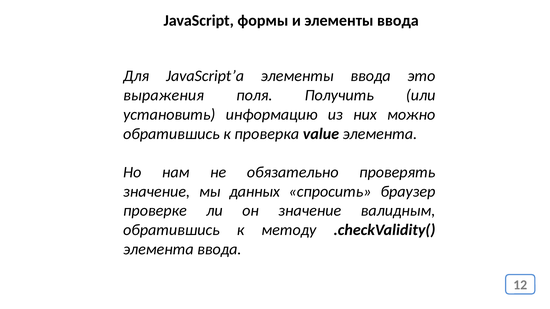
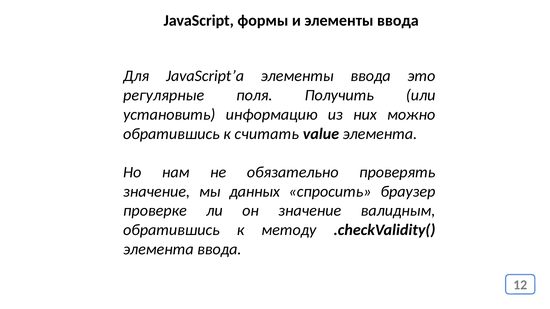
выражения: выражения -> регулярные (164, 95)
проверка: проверка -> считать (267, 134)
